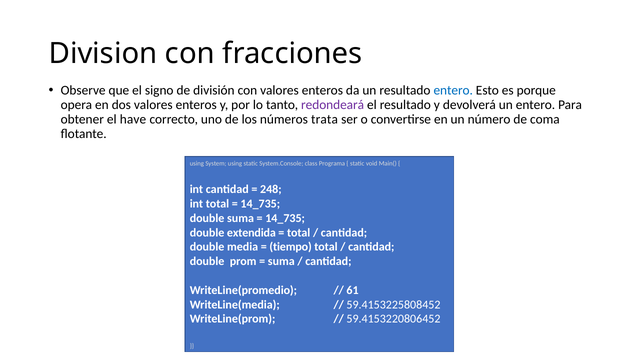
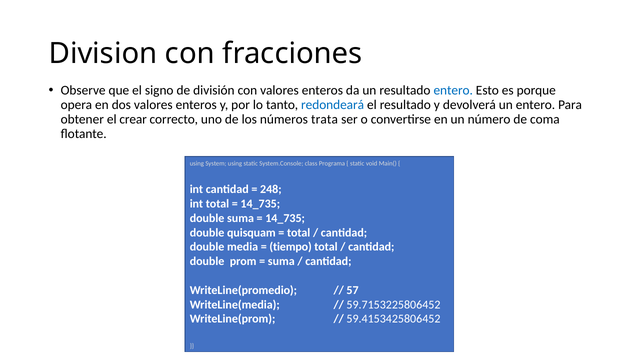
redondeará colour: purple -> blue (333, 105)
have: have -> crear (133, 119)
extendida: extendida -> quisquam (251, 232)
61: 61 -> 57 (353, 290)
59.4153225808452: 59.4153225808452 -> 59.7153225806452 (393, 304)
59.4153220806452: 59.4153220806452 -> 59.4153425806452 (393, 318)
